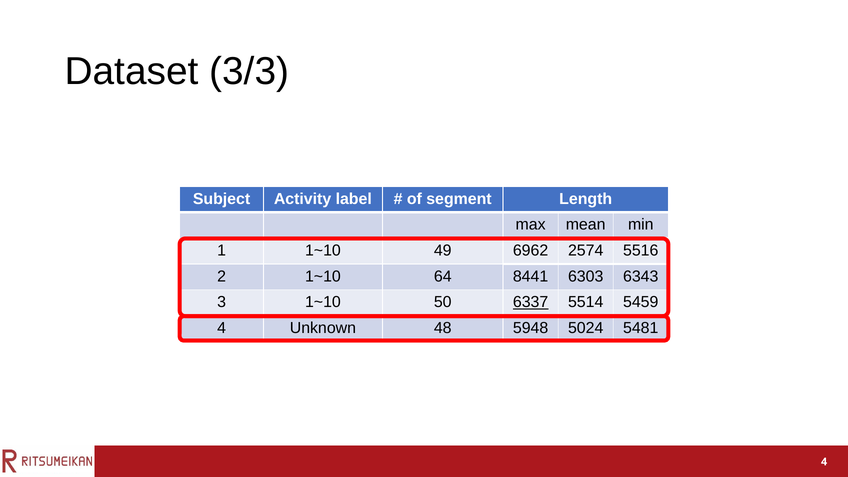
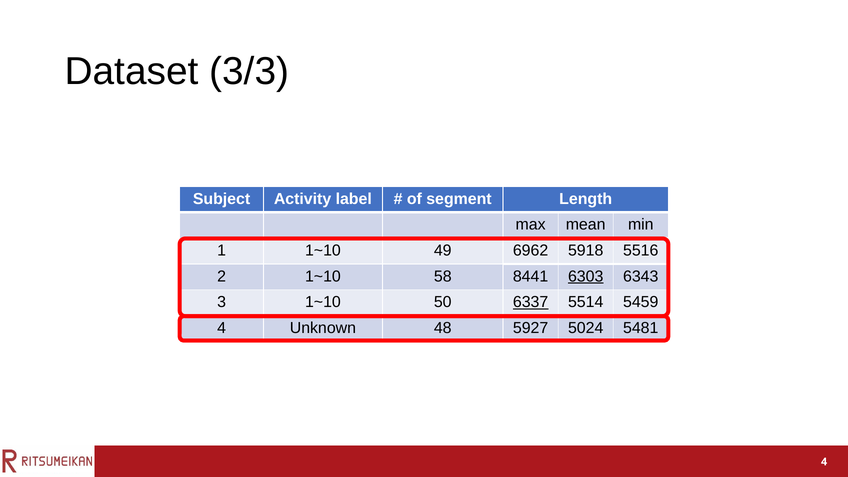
2574: 2574 -> 5918 (586, 251)
64: 64 -> 58 (443, 276)
6303 underline: none -> present (586, 276)
5948: 5948 -> 5927 (531, 328)
